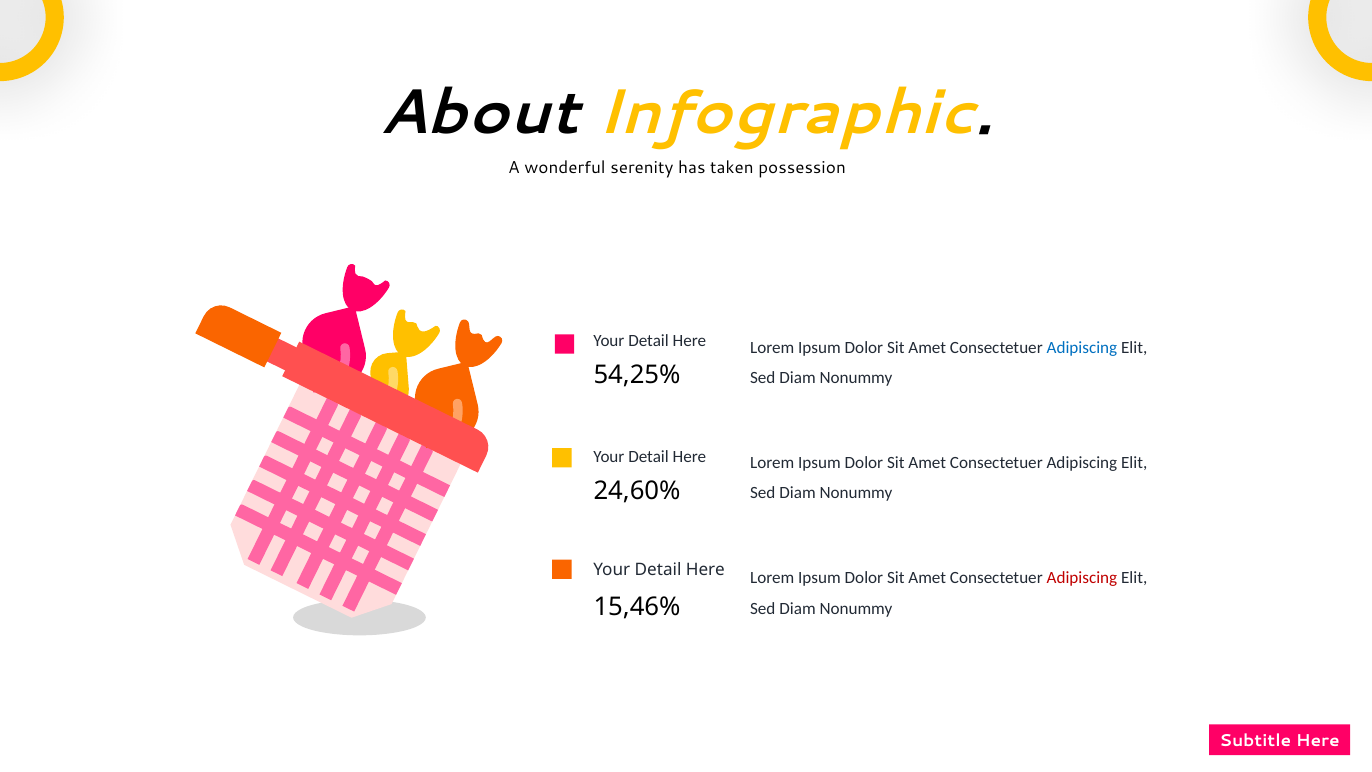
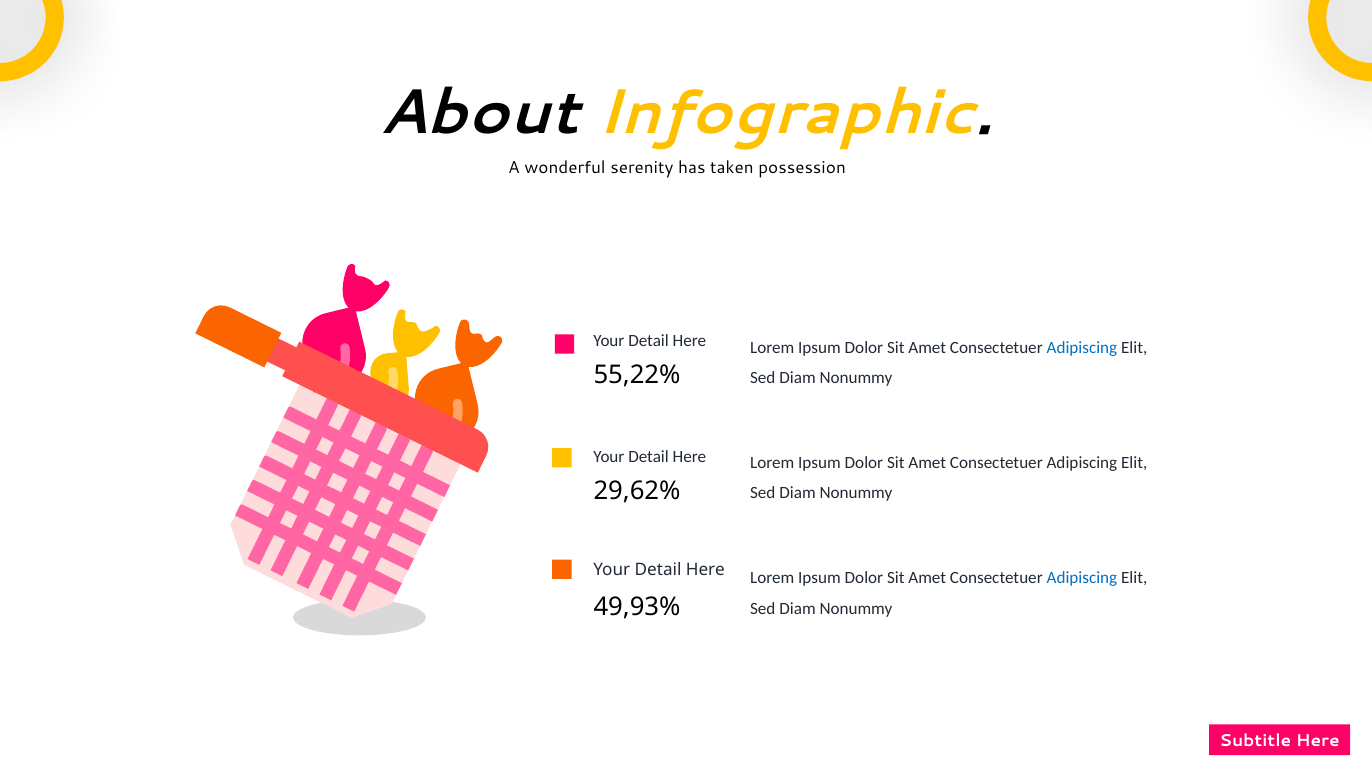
54,25%: 54,25% -> 55,22% (637, 375)
24,60%: 24,60% -> 29,62% (637, 491)
Adipiscing colour: red -> blue (1082, 578)
15,46%: 15,46% -> 49,93% (637, 607)
